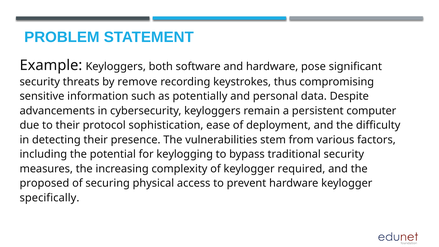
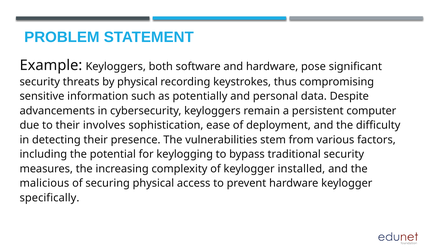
by remove: remove -> physical (138, 82)
protocol: protocol -> involves (104, 125)
required: required -> installed (301, 169)
proposed: proposed -> malicious (44, 183)
